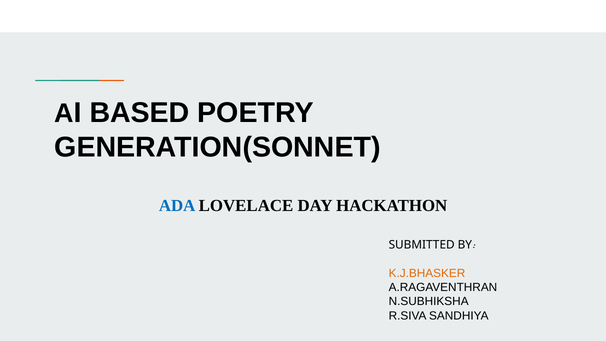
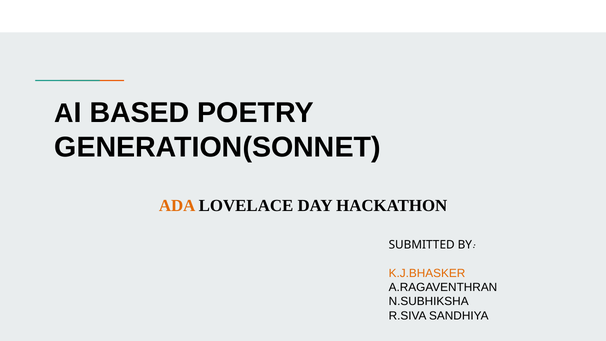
ADA colour: blue -> orange (177, 205)
